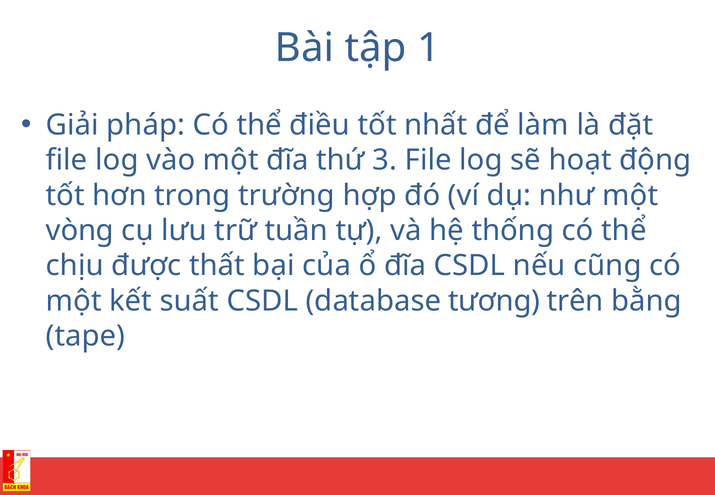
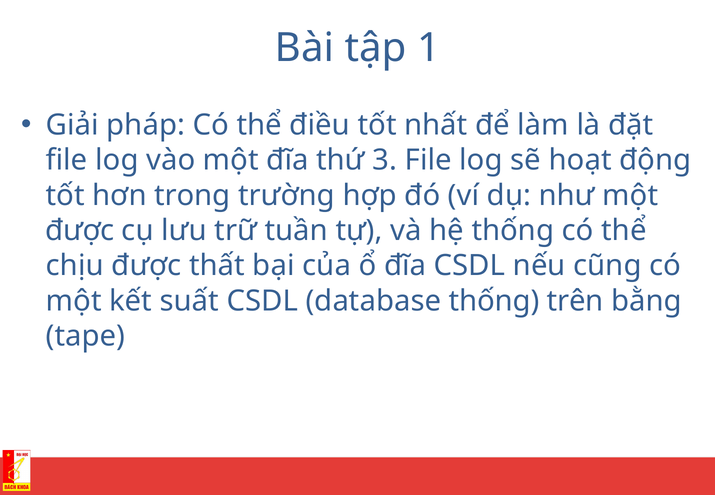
vòng: vòng -> được (80, 231)
database tương: tương -> thống (494, 301)
